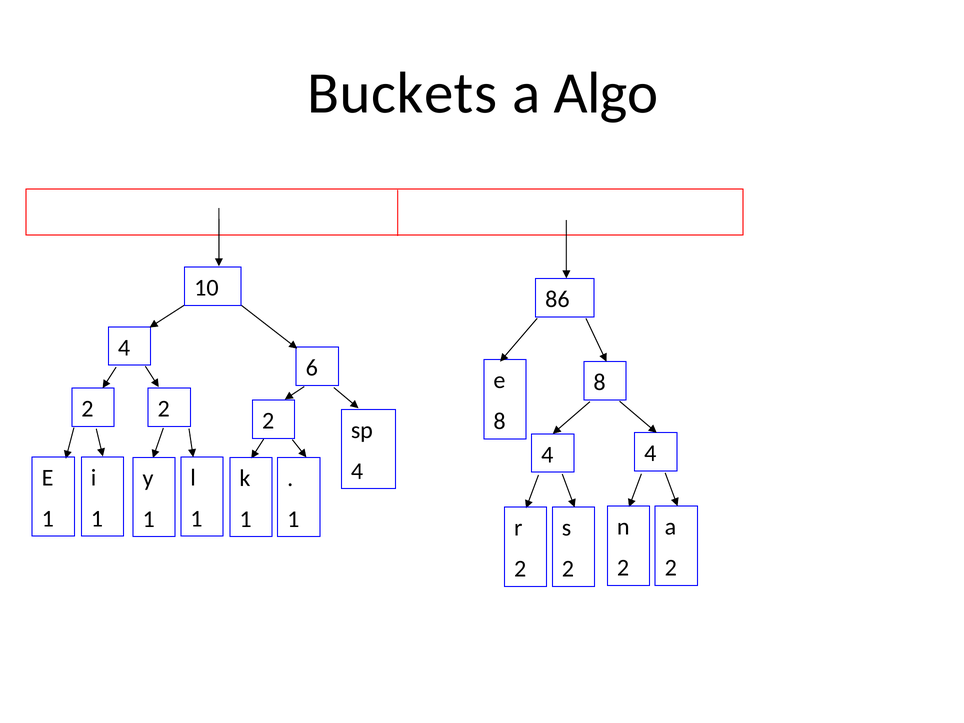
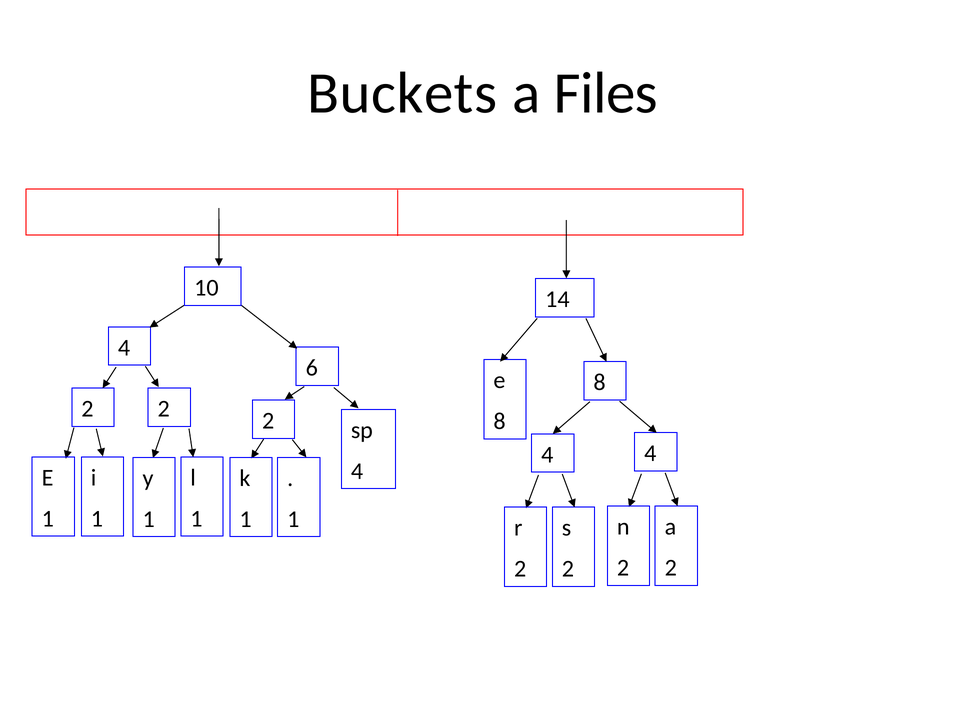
Algo: Algo -> Files (606, 93)
86: 86 -> 14 (557, 300)
